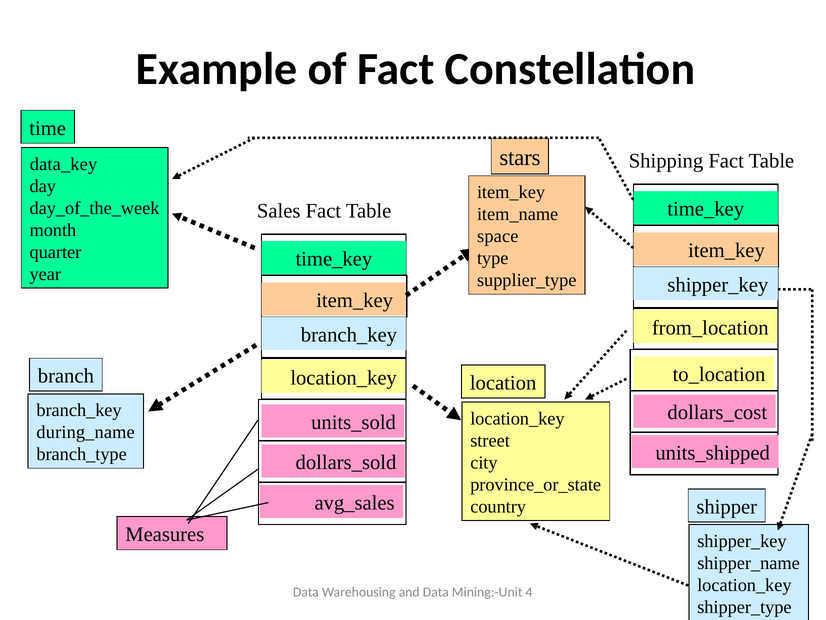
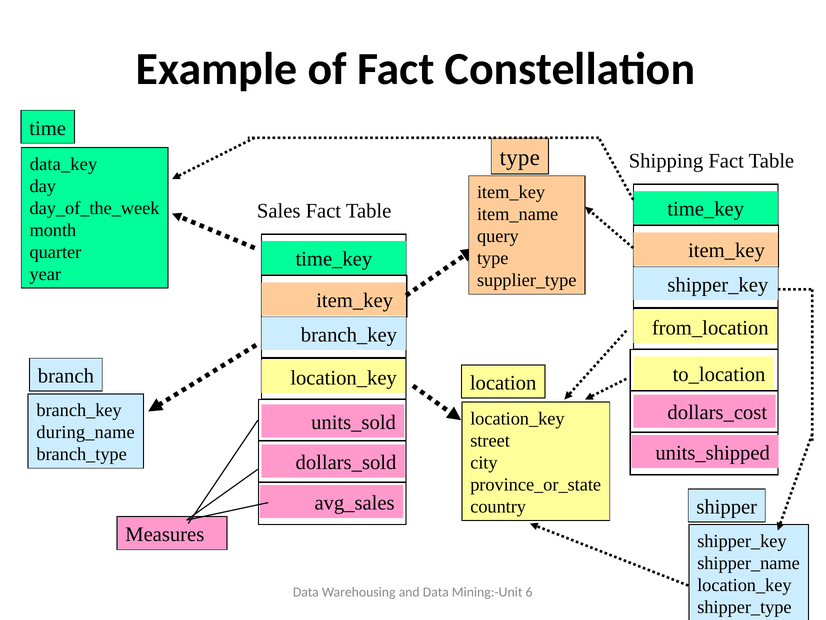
stars: stars -> type (520, 158)
space: space -> query (498, 236)
4: 4 -> 6 (529, 591)
